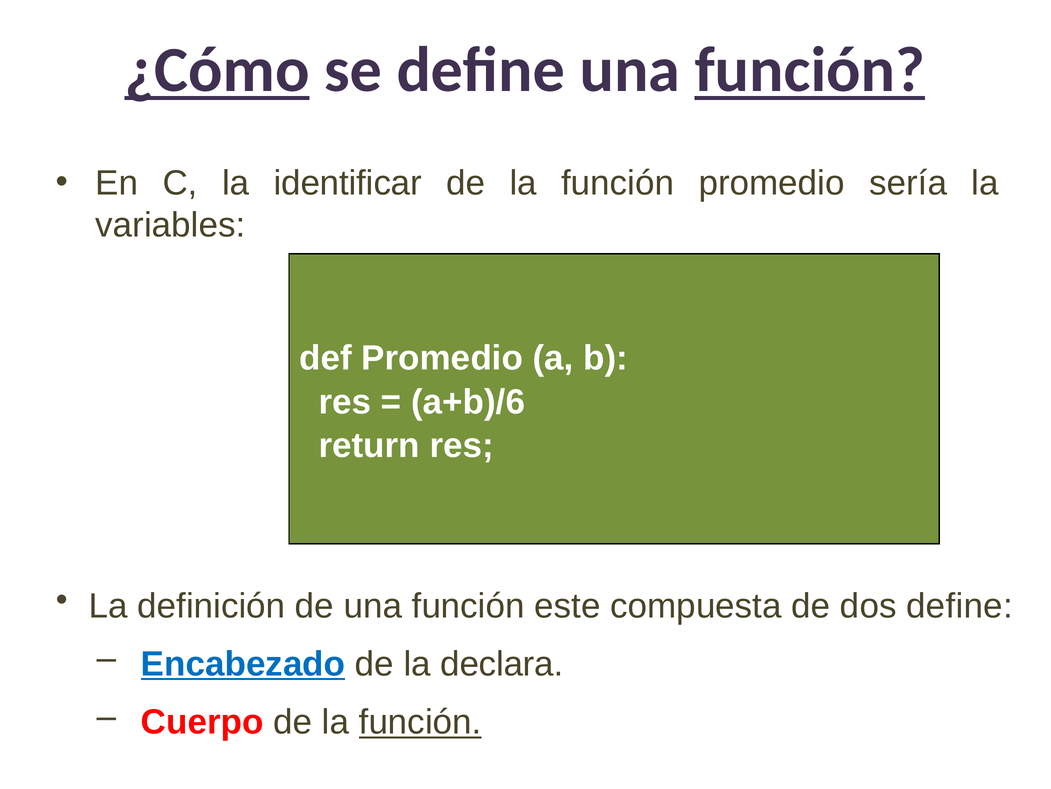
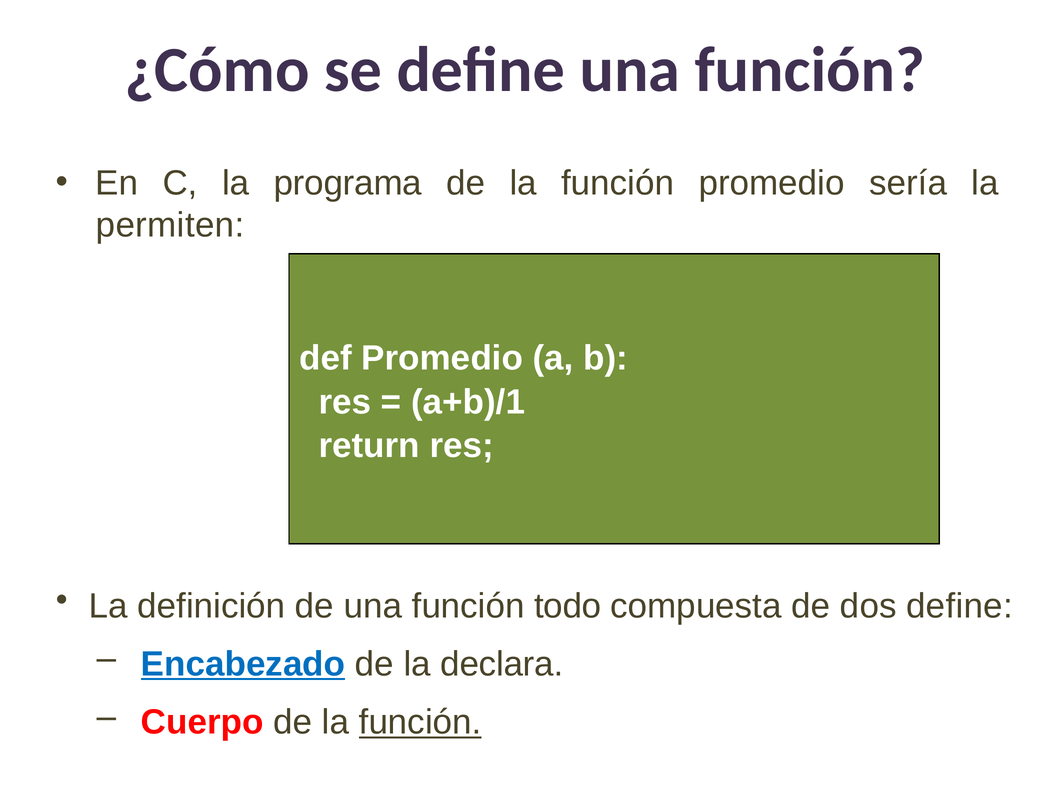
¿Cómo underline: present -> none (217, 70)
función underline: present -> none (810, 70)
identificar: identificar -> programa (348, 183)
variables: variables -> permiten (170, 225)
a+b)/6: a+b)/6 -> a+b)/1 (468, 402)
este: este -> todo (568, 605)
